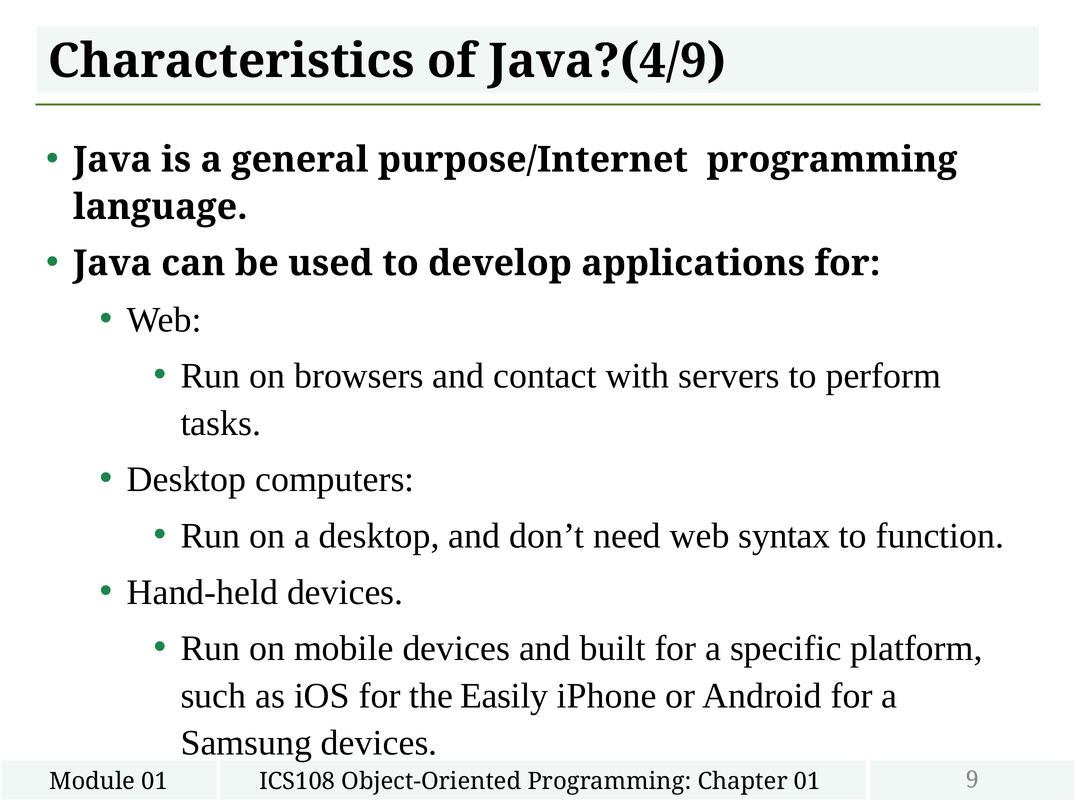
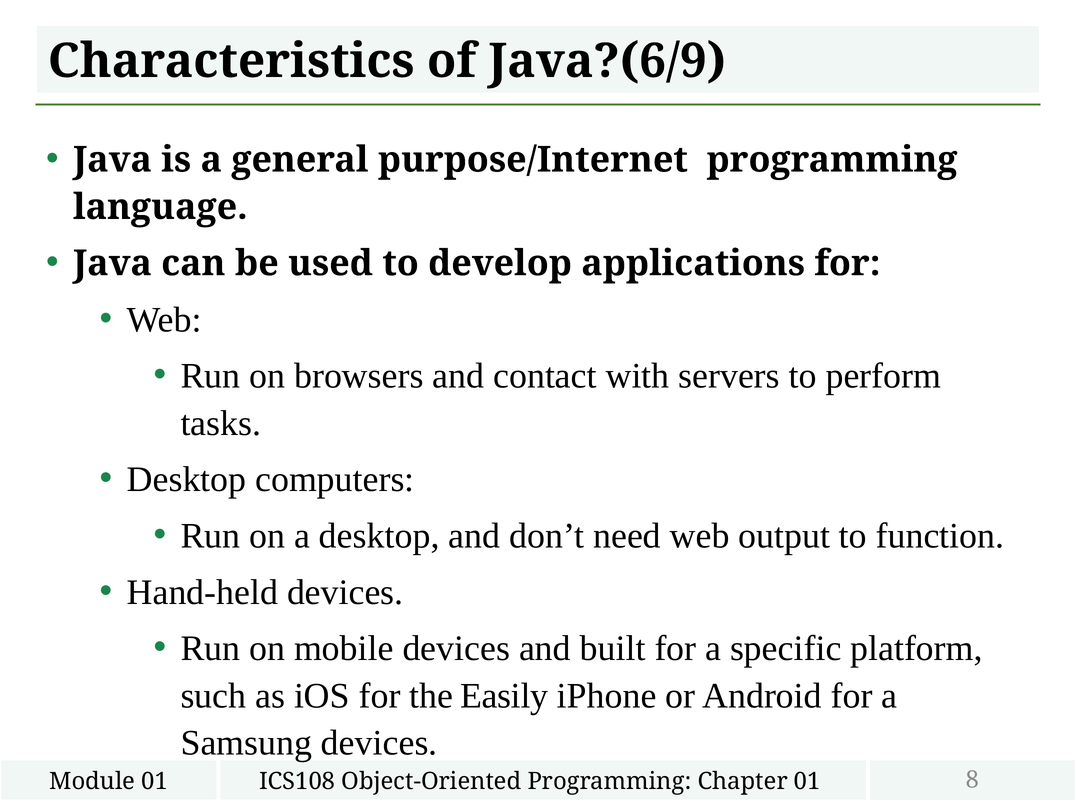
Java?(4/9: Java?(4/9 -> Java?(6/9 (607, 61)
syntax: syntax -> output (784, 536)
9: 9 -> 8 (972, 780)
